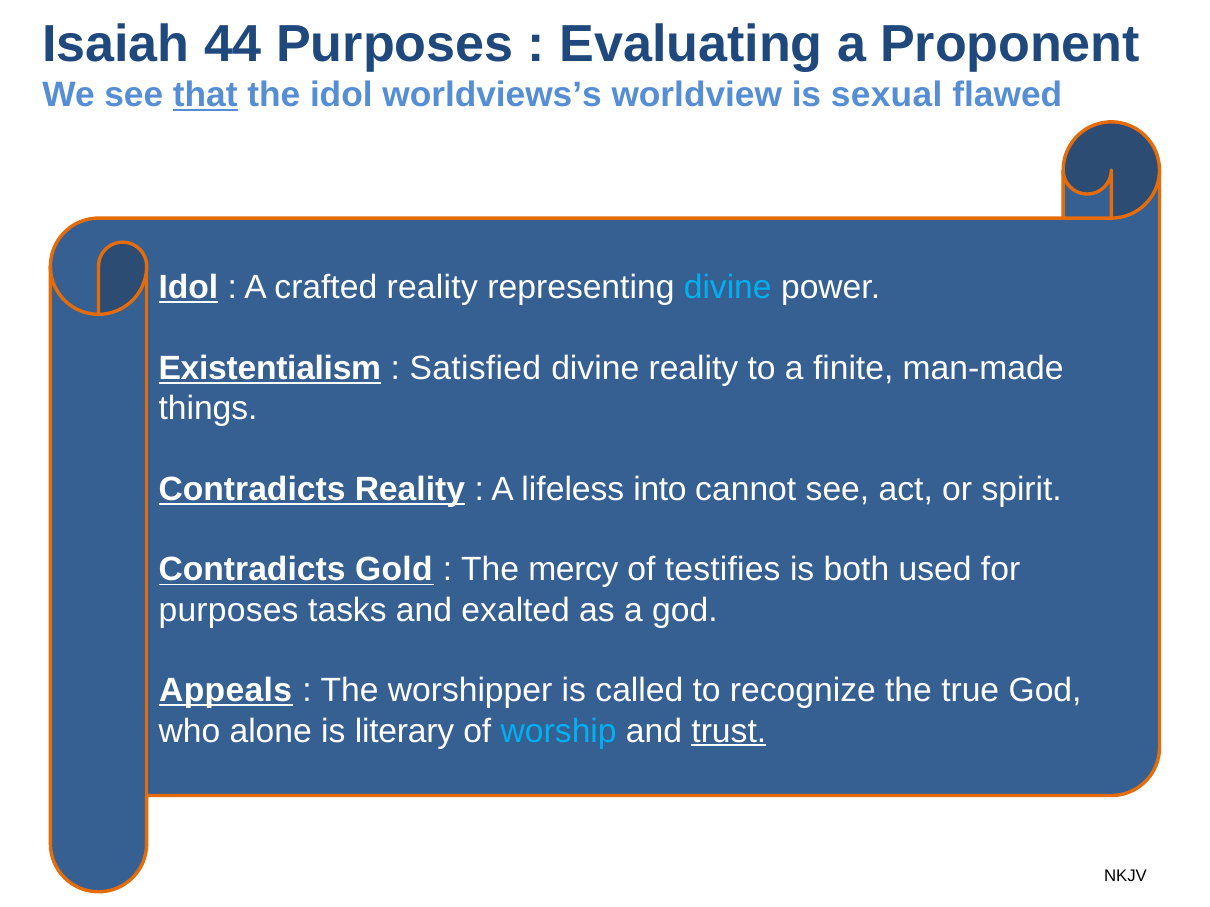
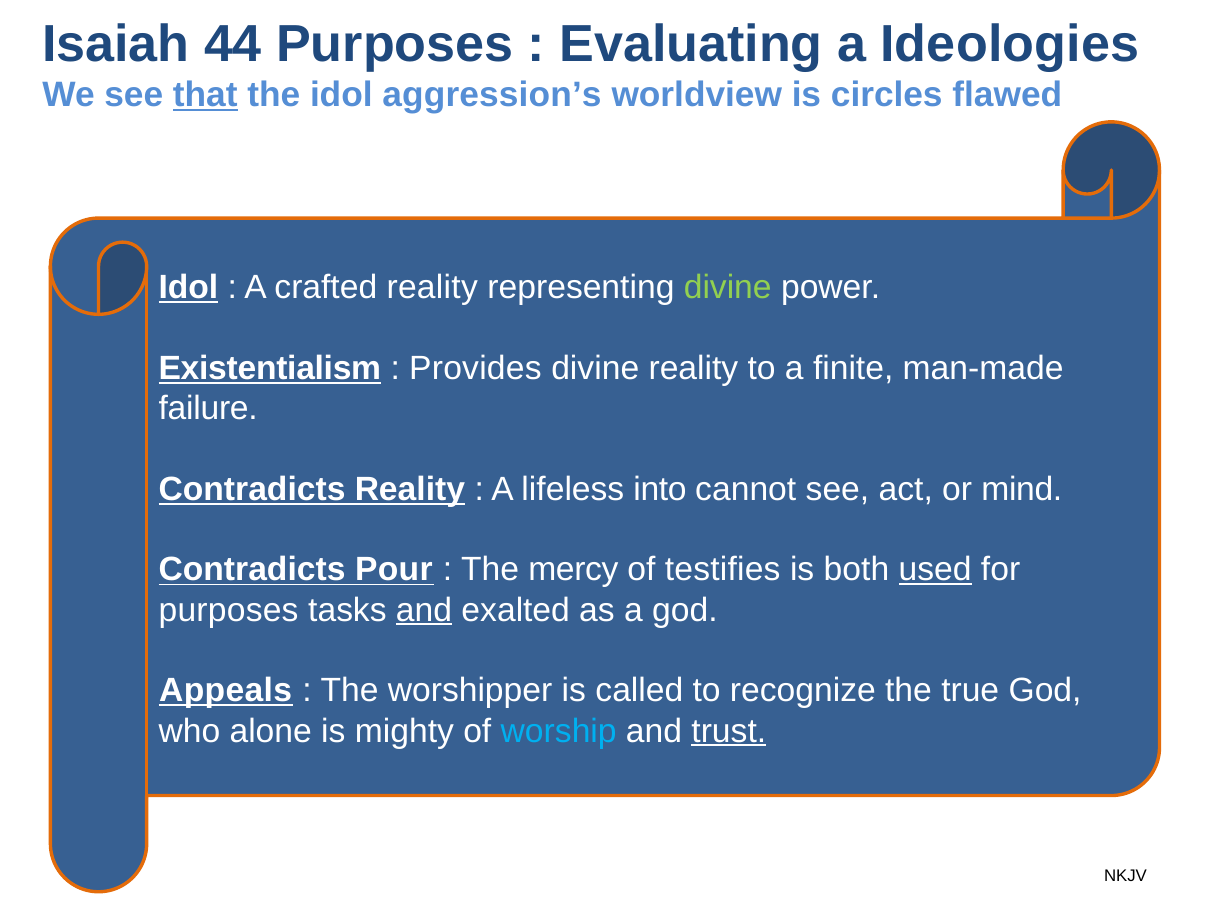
Proponent: Proponent -> Ideologies (1010, 44)
worldviews’s: worldviews’s -> aggression’s (492, 95)
sexual: sexual -> circles (887, 95)
divine colour: light blue -> light green (728, 287)
Satisfied: Satisfied -> Provides (475, 368)
things: things -> failure (208, 409)
spirit: spirit -> mind (1022, 489)
Gold: Gold -> Pour (394, 570)
used underline: none -> present (935, 570)
and underline: none -> present (424, 610)
literary: literary -> mighty (404, 731)
